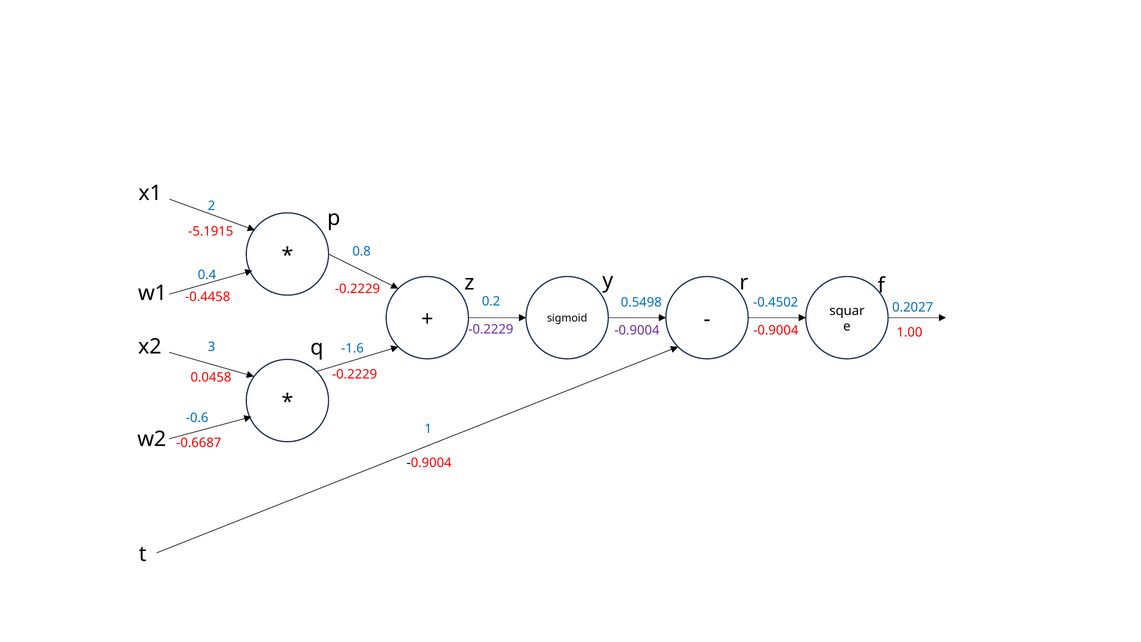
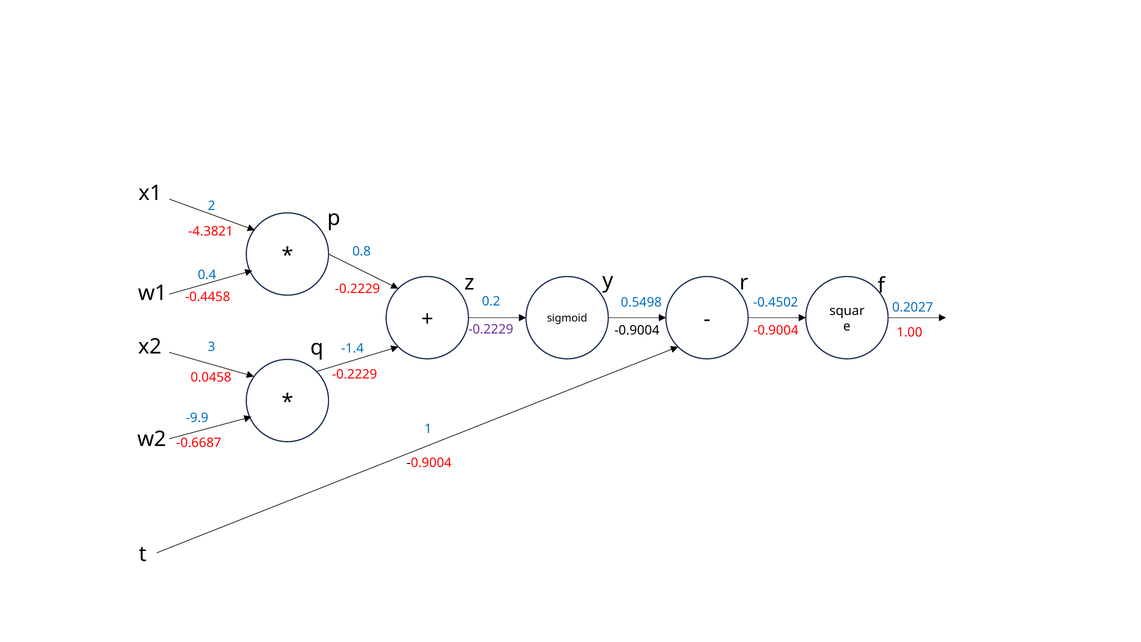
-5.1915: -5.1915 -> -4.3821 (211, 231)
-0.9004 colour: purple -> black (637, 330)
-1.6: -1.6 -> -1.4 (353, 348)
-0.6: -0.6 -> -9.9 (197, 418)
